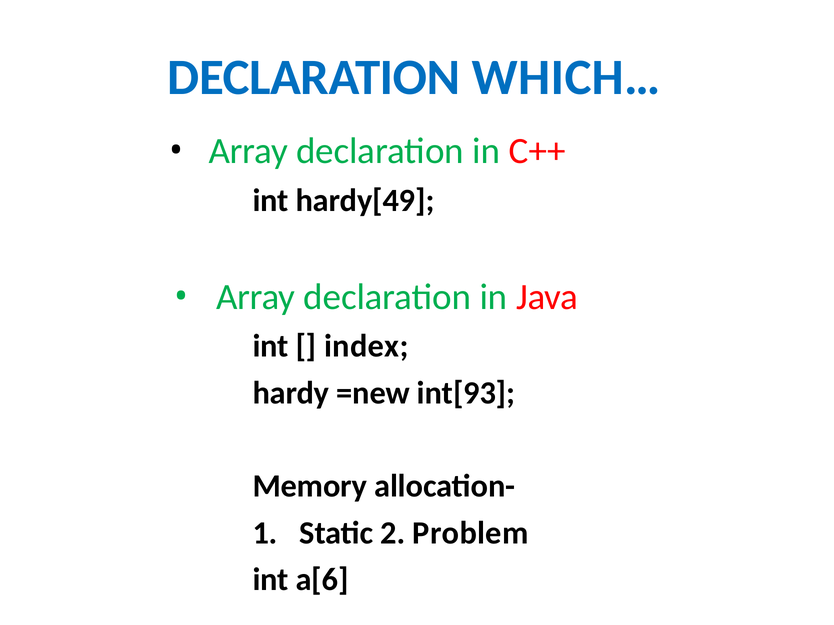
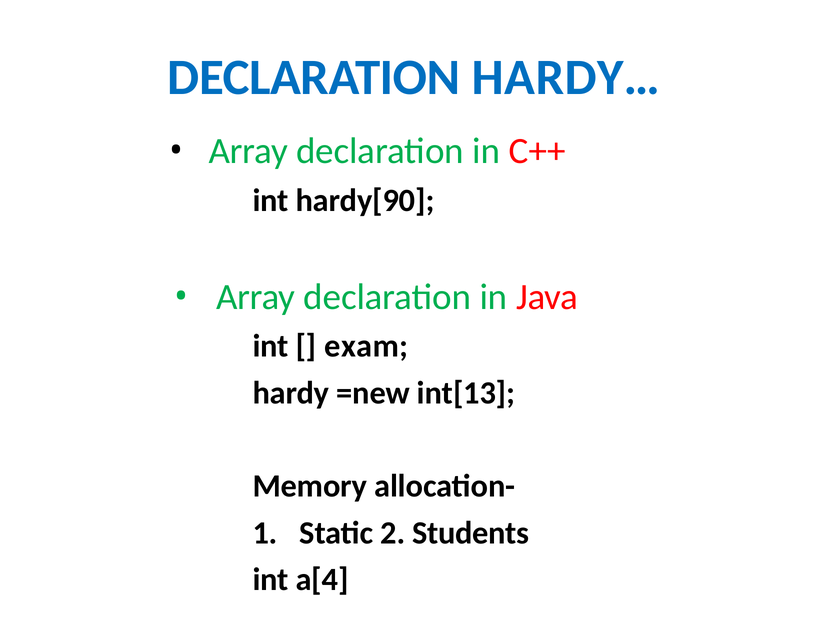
WHICH…: WHICH… -> HARDY… (566, 77)
hardy[49: hardy[49 -> hardy[90 (365, 201)
index: index -> exam (366, 347)
int[93: int[93 -> int[13 (466, 393)
Problem: Problem -> Students (471, 533)
a[6: a[6 -> a[4 (322, 580)
